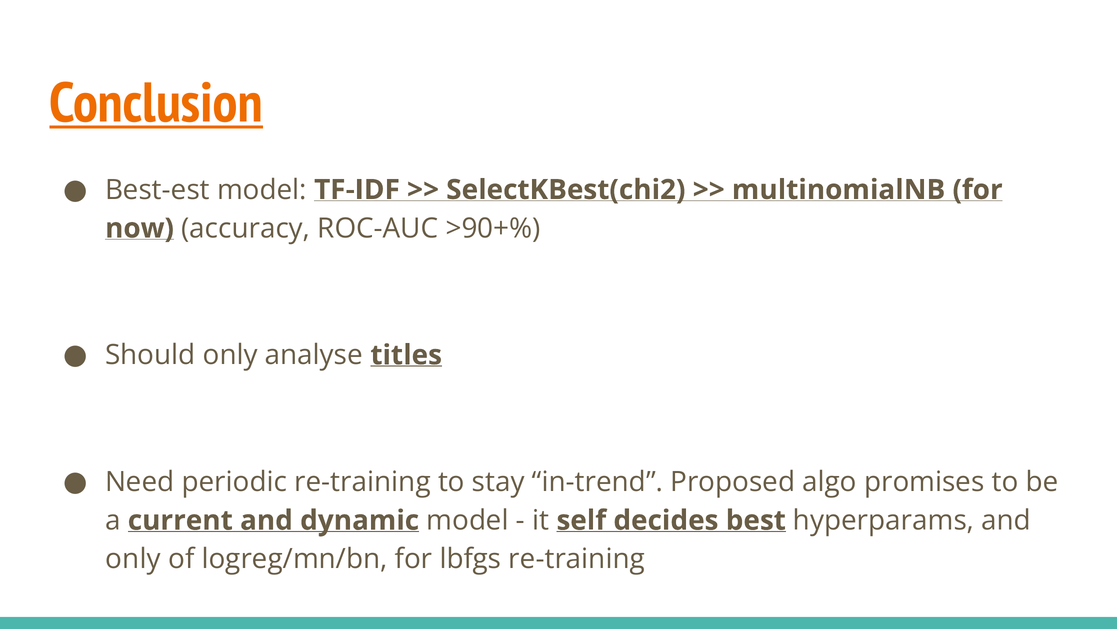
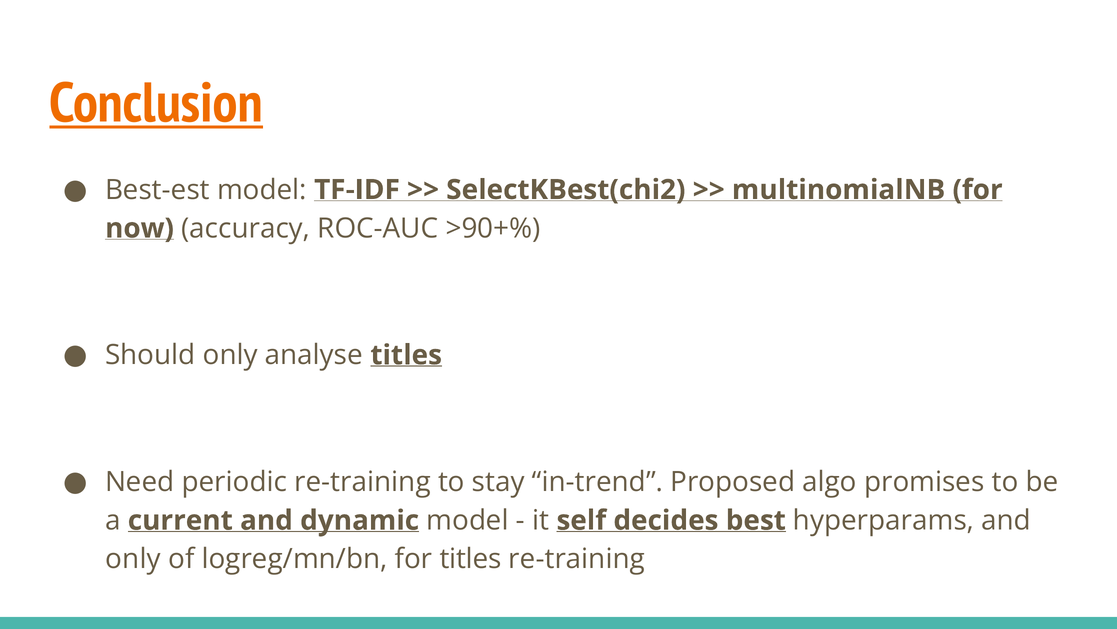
for lbfgs: lbfgs -> titles (471, 558)
